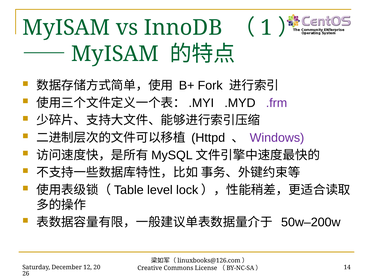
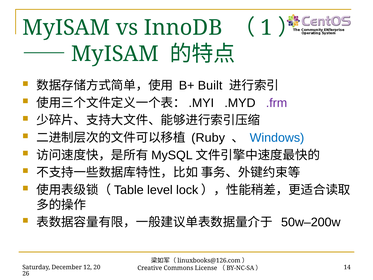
Fork: Fork -> Built (210, 85)
Httpd: Httpd -> Ruby (208, 138)
Windows colour: purple -> blue (277, 138)
